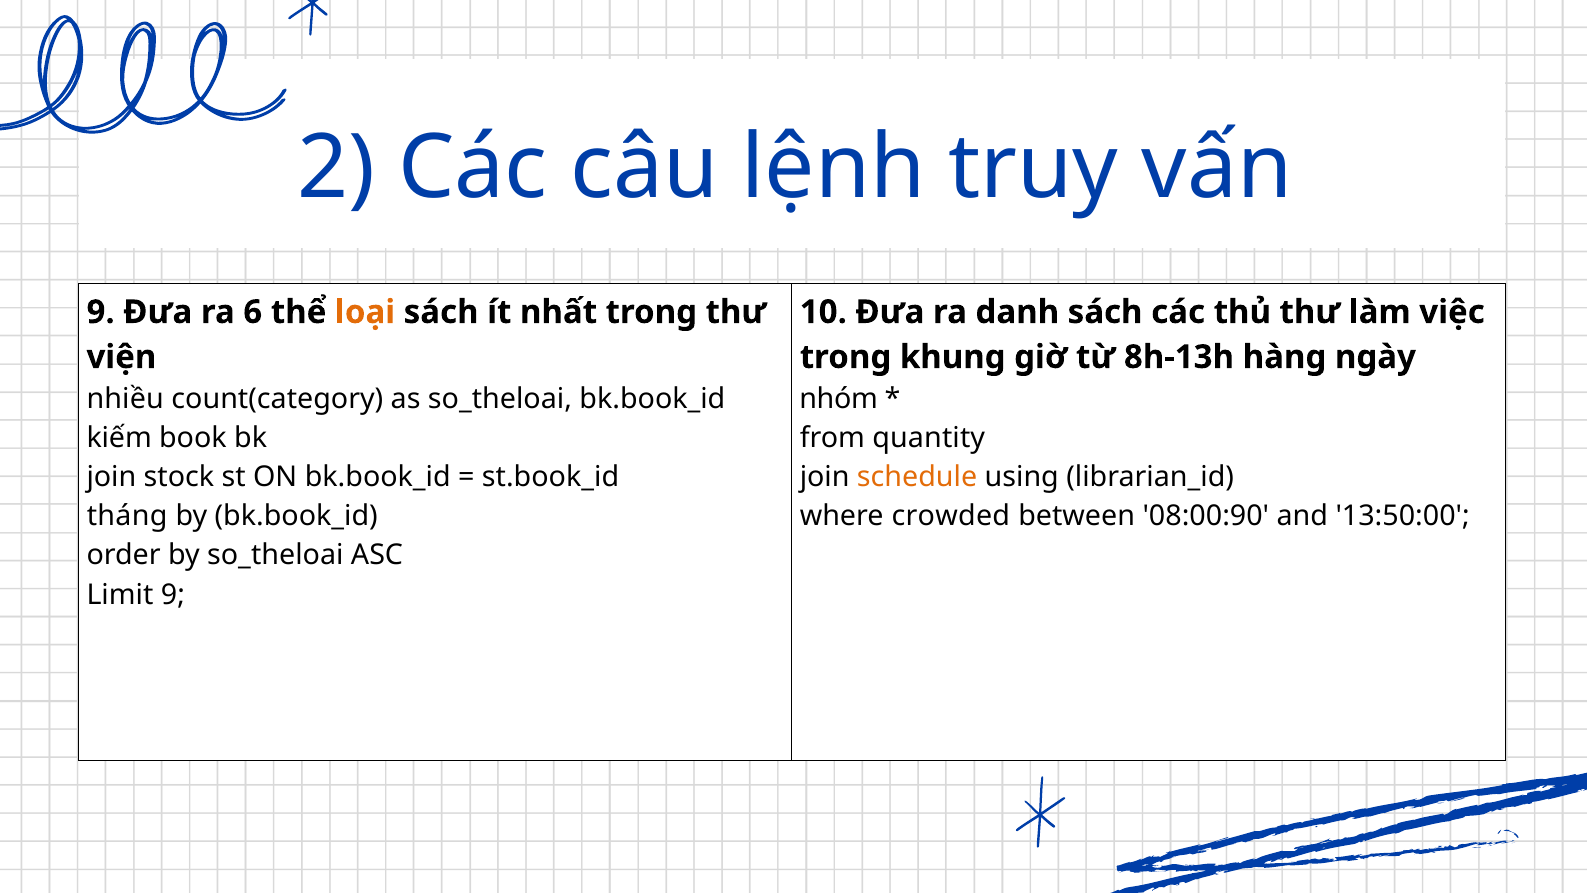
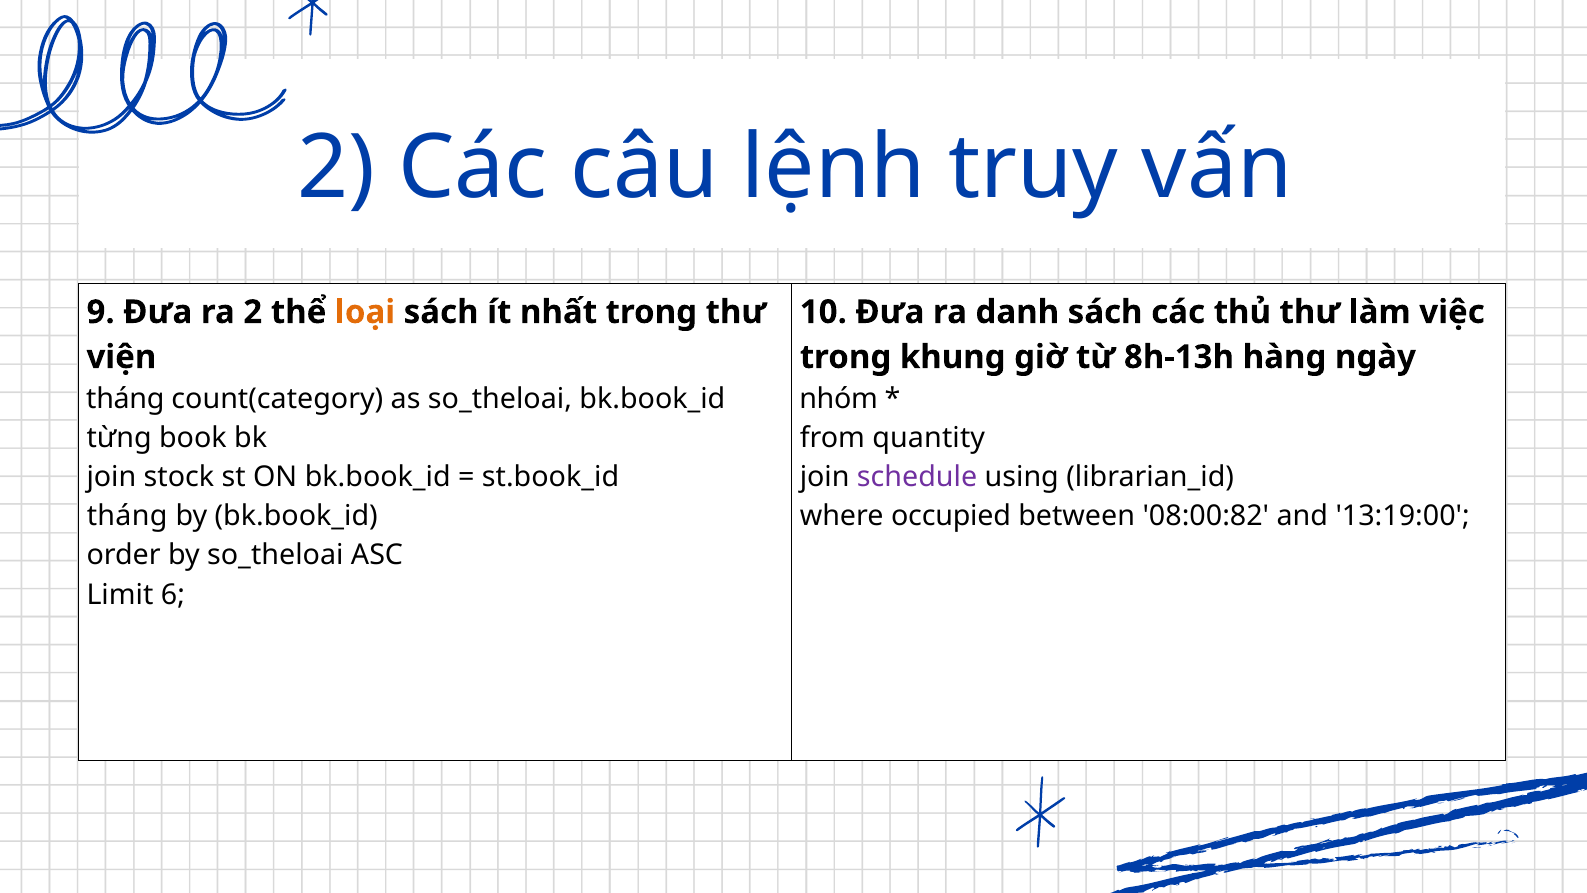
ra 6: 6 -> 2 (253, 312)
nhiều: nhiều -> tháng (125, 399)
kiếm: kiếm -> từng (119, 438)
schedule colour: orange -> purple (917, 477)
crowded: crowded -> occupied (951, 516)
08:00:90: 08:00:90 -> 08:00:82 (1206, 516)
13:50:00: 13:50:00 -> 13:19:00 (1403, 516)
Limit 9: 9 -> 6 (173, 594)
